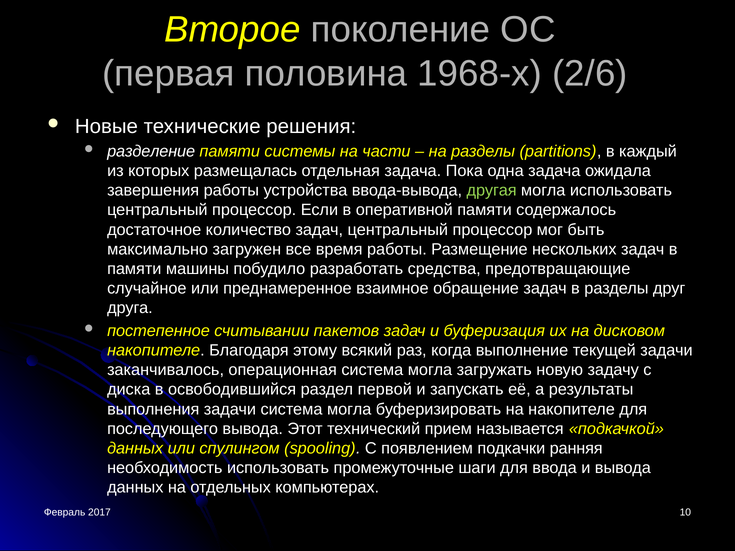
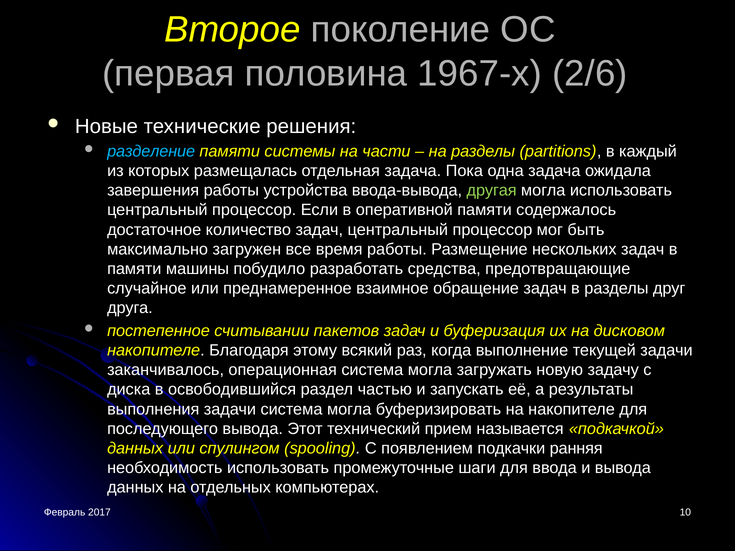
1968-х: 1968-х -> 1967-х (480, 74)
разделение colour: white -> light blue (151, 151)
первой: первой -> частью (385, 390)
